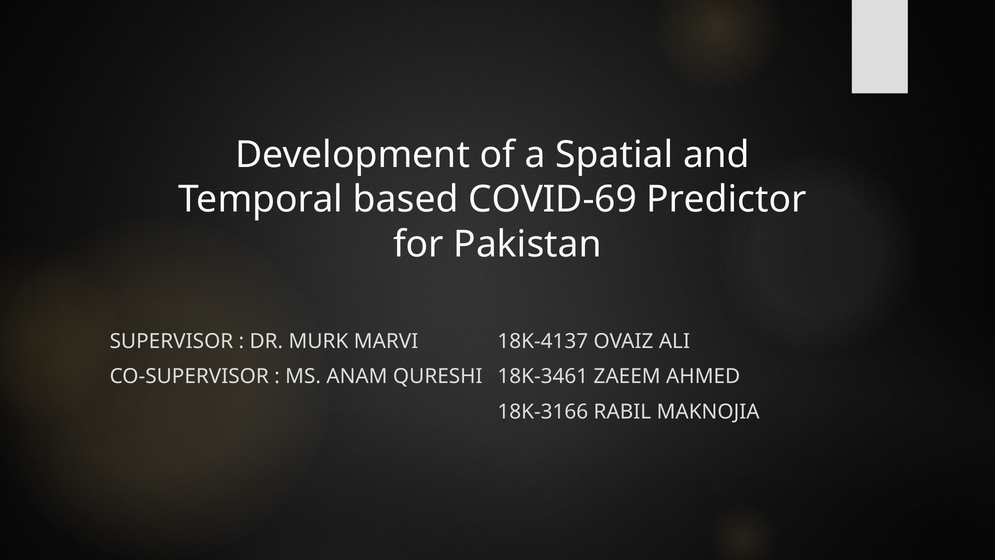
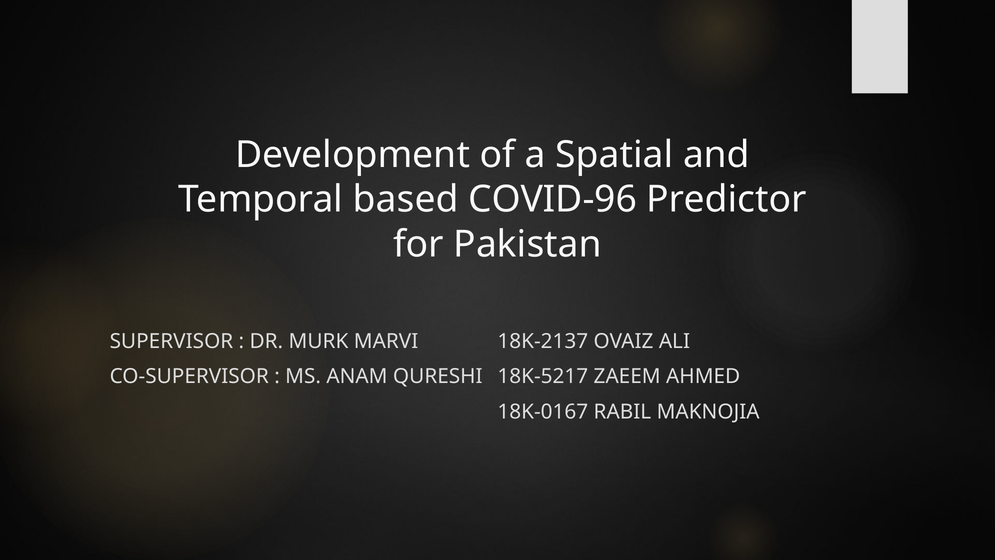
COVID-69: COVID-69 -> COVID-96 (553, 199)
18K-4137: 18K-4137 -> 18K-2137 (543, 341)
18K-3461: 18K-3461 -> 18K-5217 (543, 376)
18K-3166: 18K-3166 -> 18K-0167 (543, 412)
